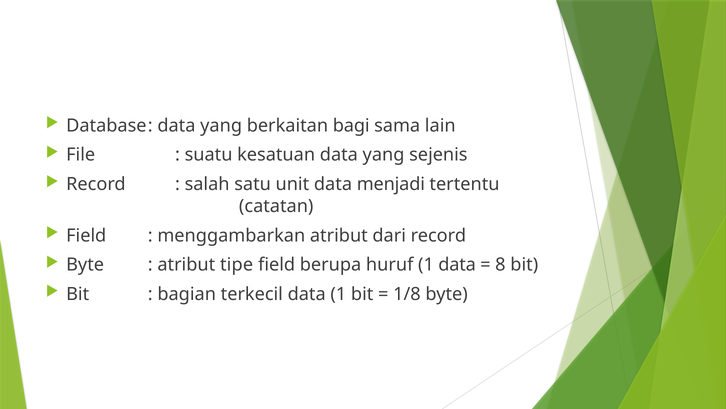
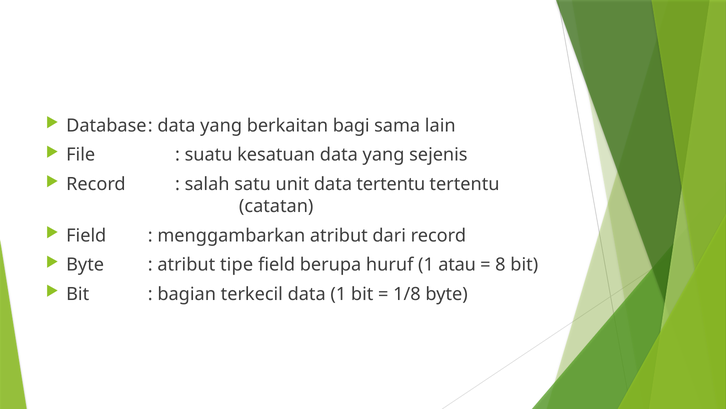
data menjadi: menjadi -> tertentu (391, 184)
1 data: data -> atau (457, 264)
